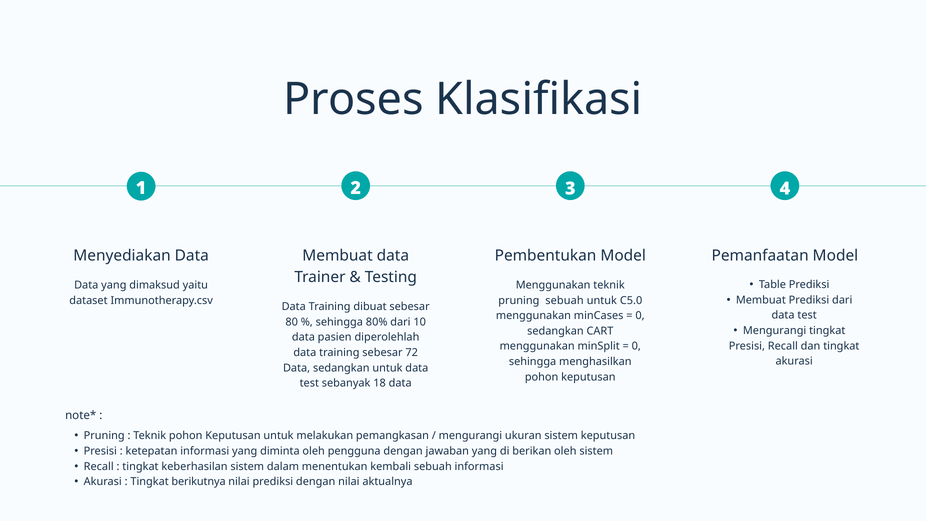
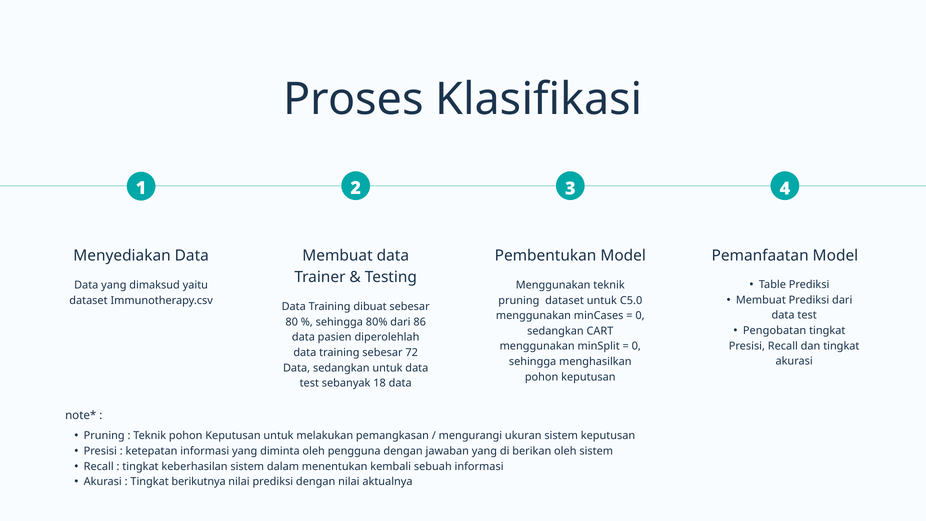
pruning sebuah: sebuah -> dataset (565, 300)
10: 10 -> 86 (420, 322)
Mengurangi: Mengurangi -> Pengobatan (775, 331)
